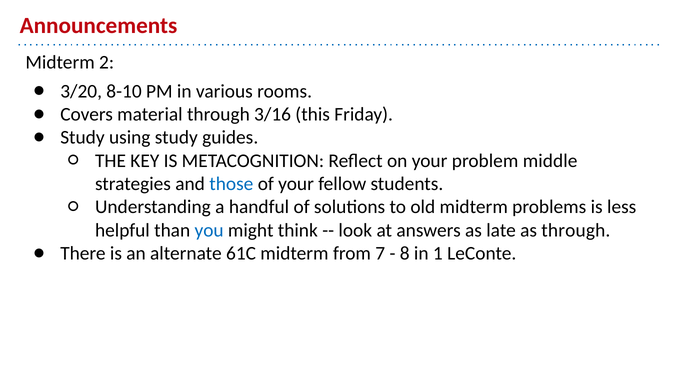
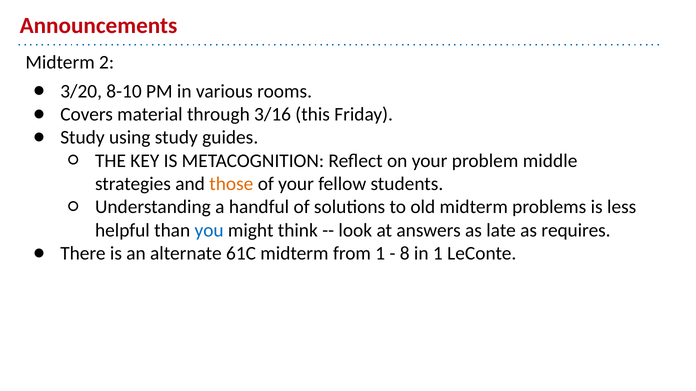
those colour: blue -> orange (231, 184)
as through: through -> requires (576, 231)
from 7: 7 -> 1 (380, 254)
